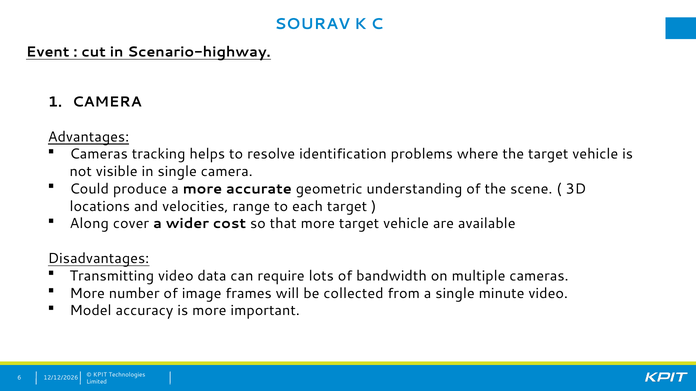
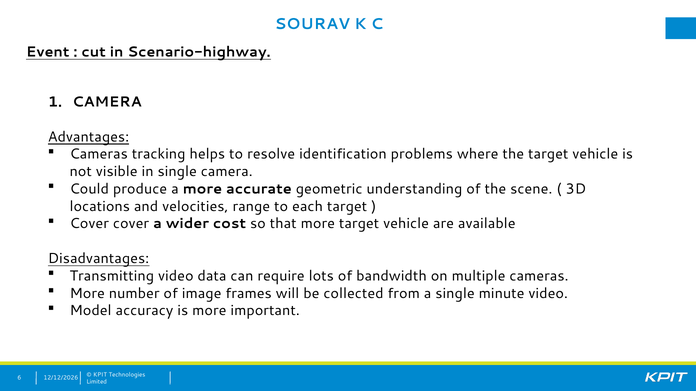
Along: Along -> Cover (89, 224)
